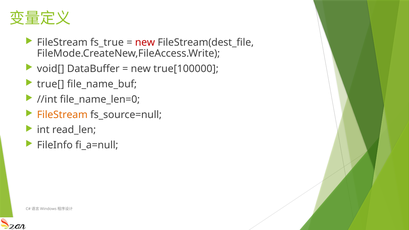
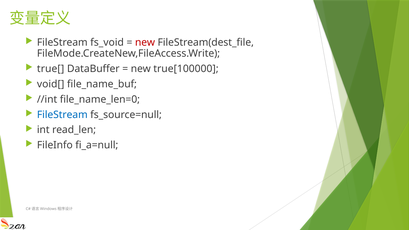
fs_true: fs_true -> fs_void (107, 42)
void[: void[ -> true[ (51, 69)
true[: true[ -> void[ (51, 84)
FileStream colour: orange -> blue (62, 115)
